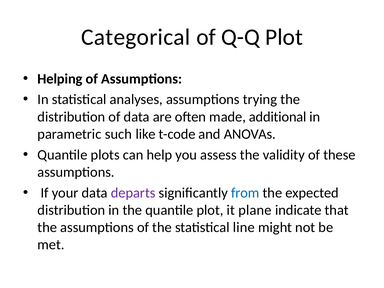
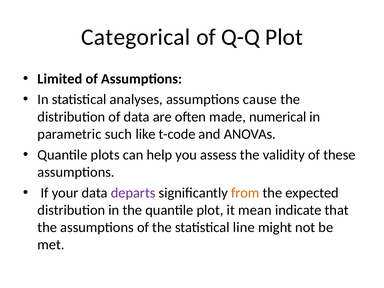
Helping: Helping -> Limited (60, 79)
trying: trying -> cause (260, 99)
additional: additional -> numerical (278, 117)
from colour: blue -> orange (245, 193)
plane: plane -> mean (255, 210)
